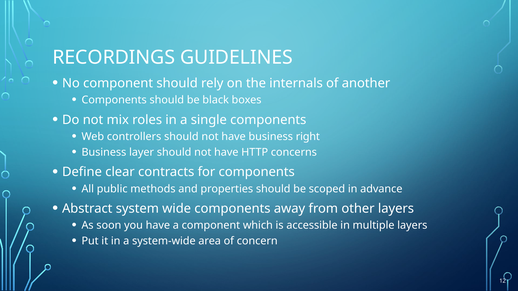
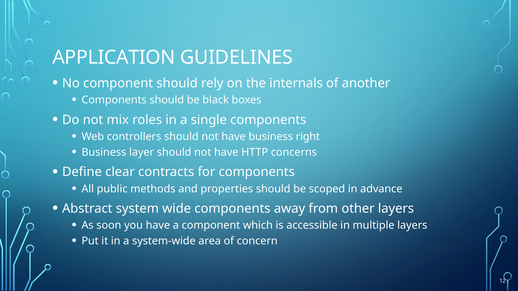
RECORDINGS: RECORDINGS -> APPLICATION (114, 58)
